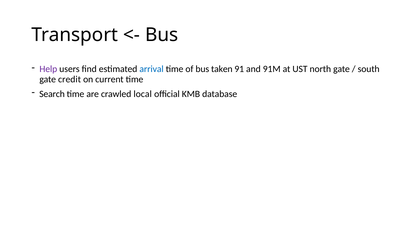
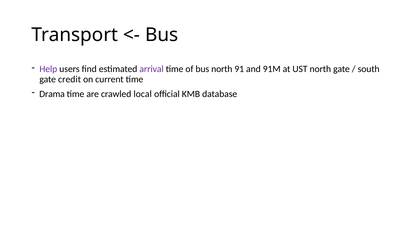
arrival colour: blue -> purple (152, 69)
bus taken: taken -> north (222, 69)
Search: Search -> Drama (52, 94)
